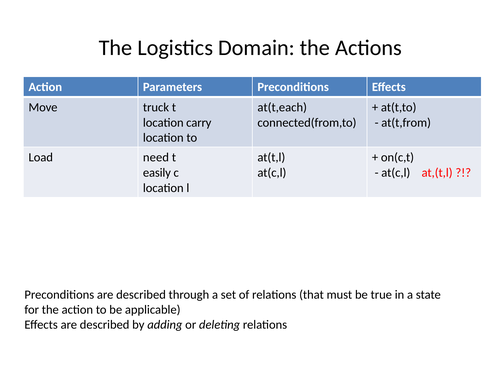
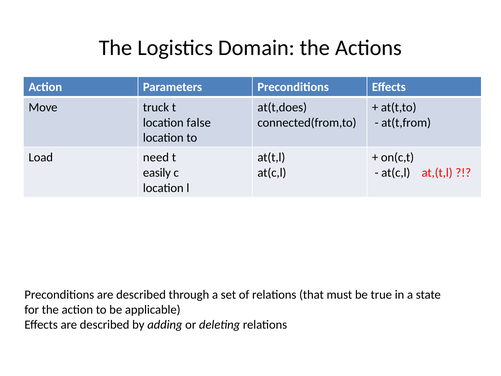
at(t,each: at(t,each -> at(t,does (282, 107)
carry: carry -> false (199, 122)
